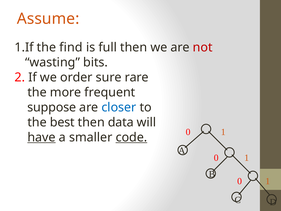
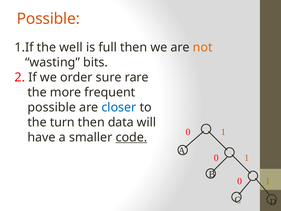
Assume: Assume -> Possible (48, 19)
find: find -> well (71, 47)
not colour: red -> orange (203, 47)
suppose: suppose -> possible (52, 107)
best: best -> turn (62, 122)
have underline: present -> none (41, 137)
